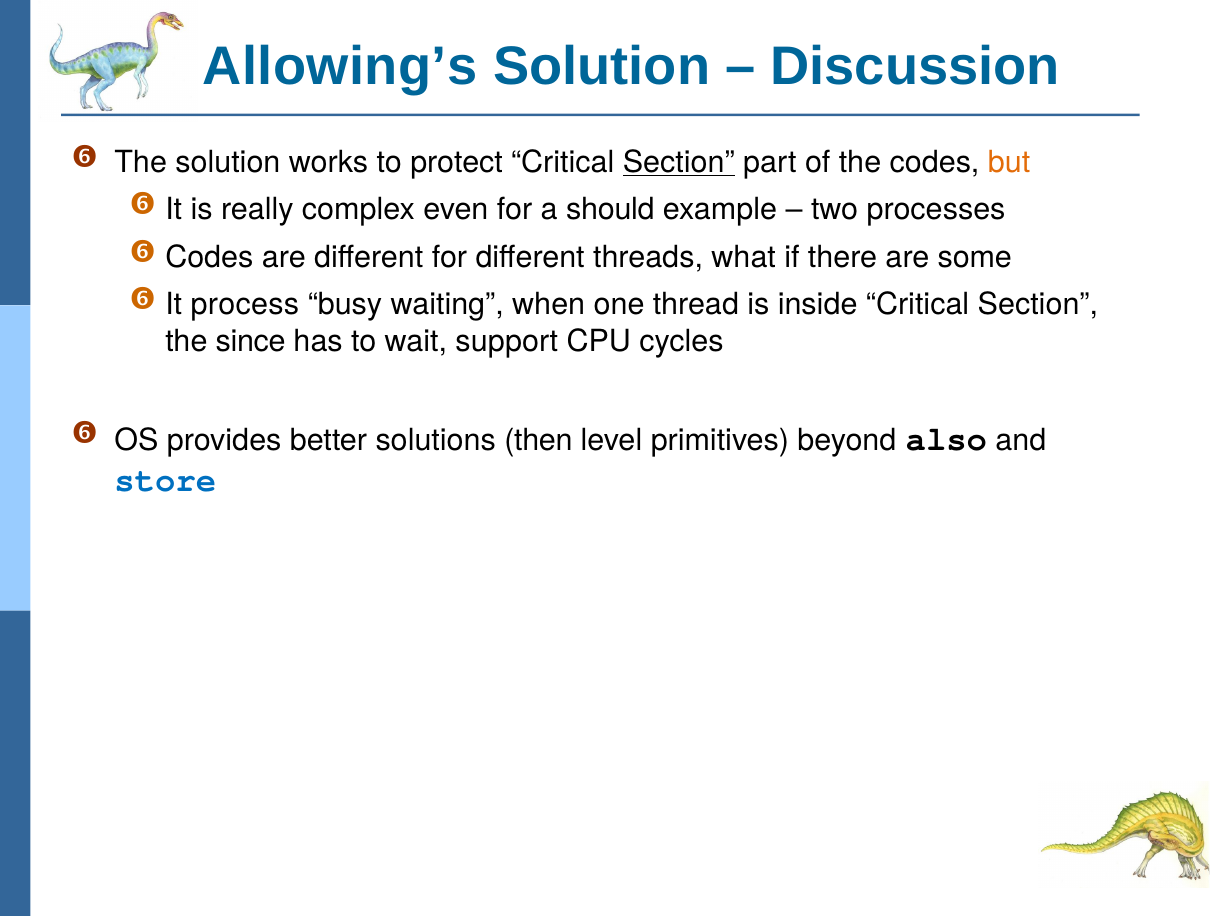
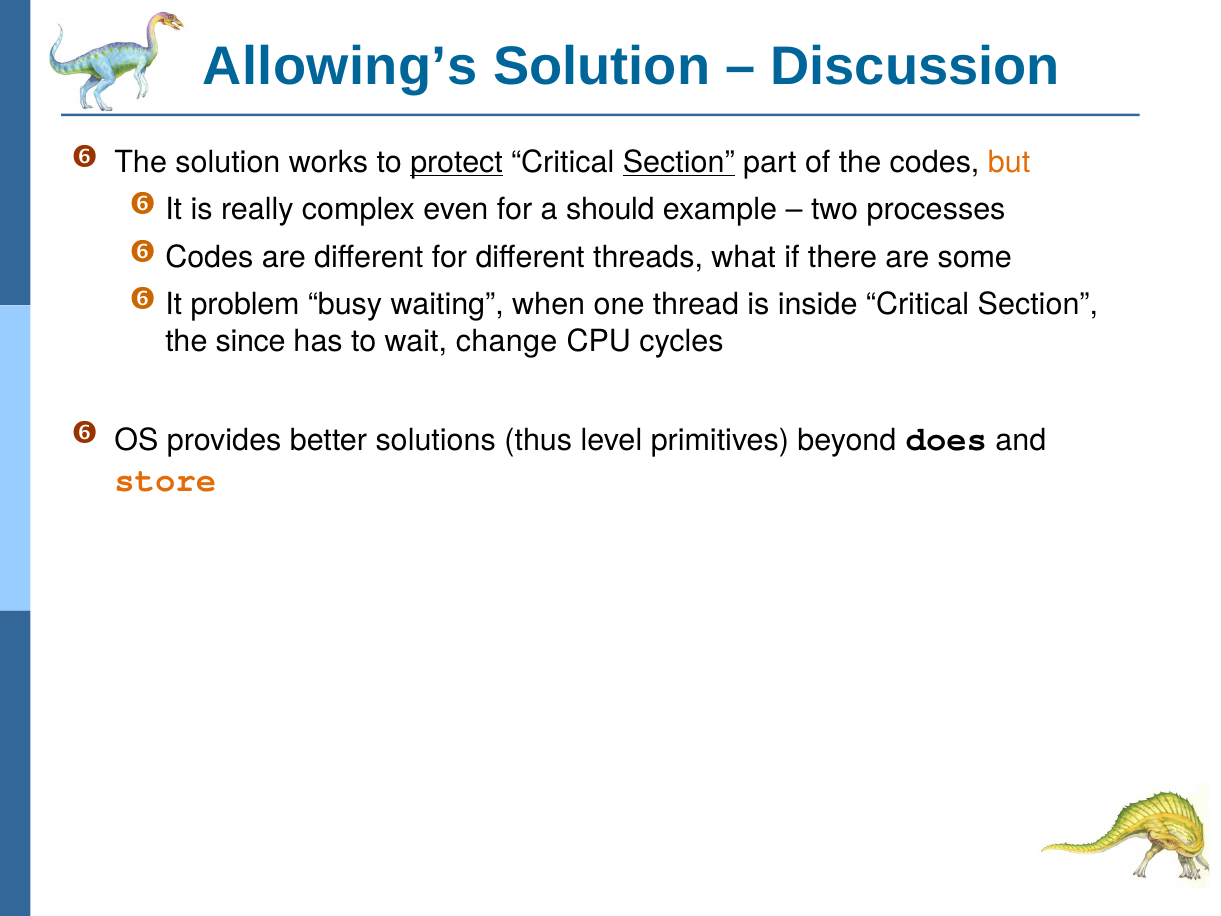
protect underline: none -> present (457, 162)
process: process -> problem (245, 304)
support: support -> change (507, 341)
then: then -> thus (538, 440)
also: also -> does (946, 439)
store colour: blue -> orange (165, 480)
